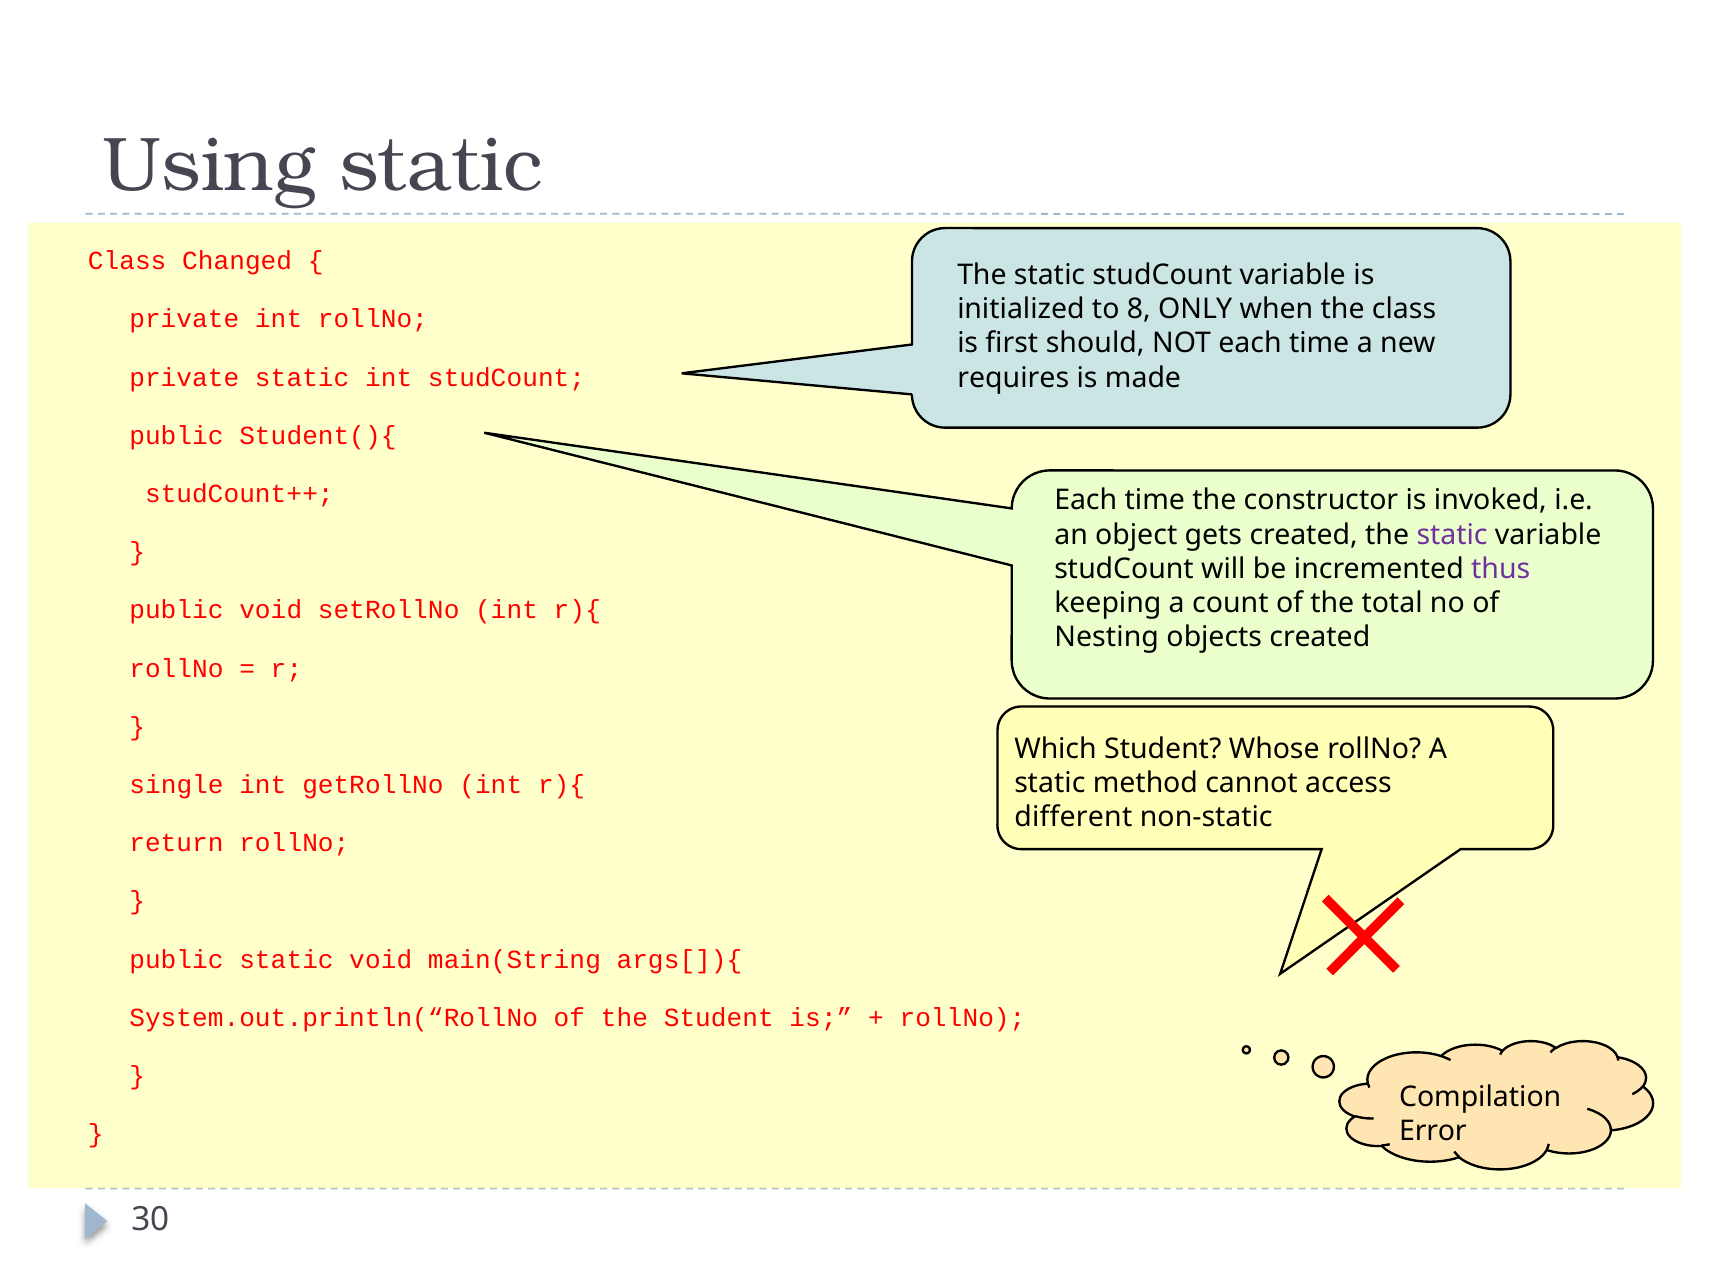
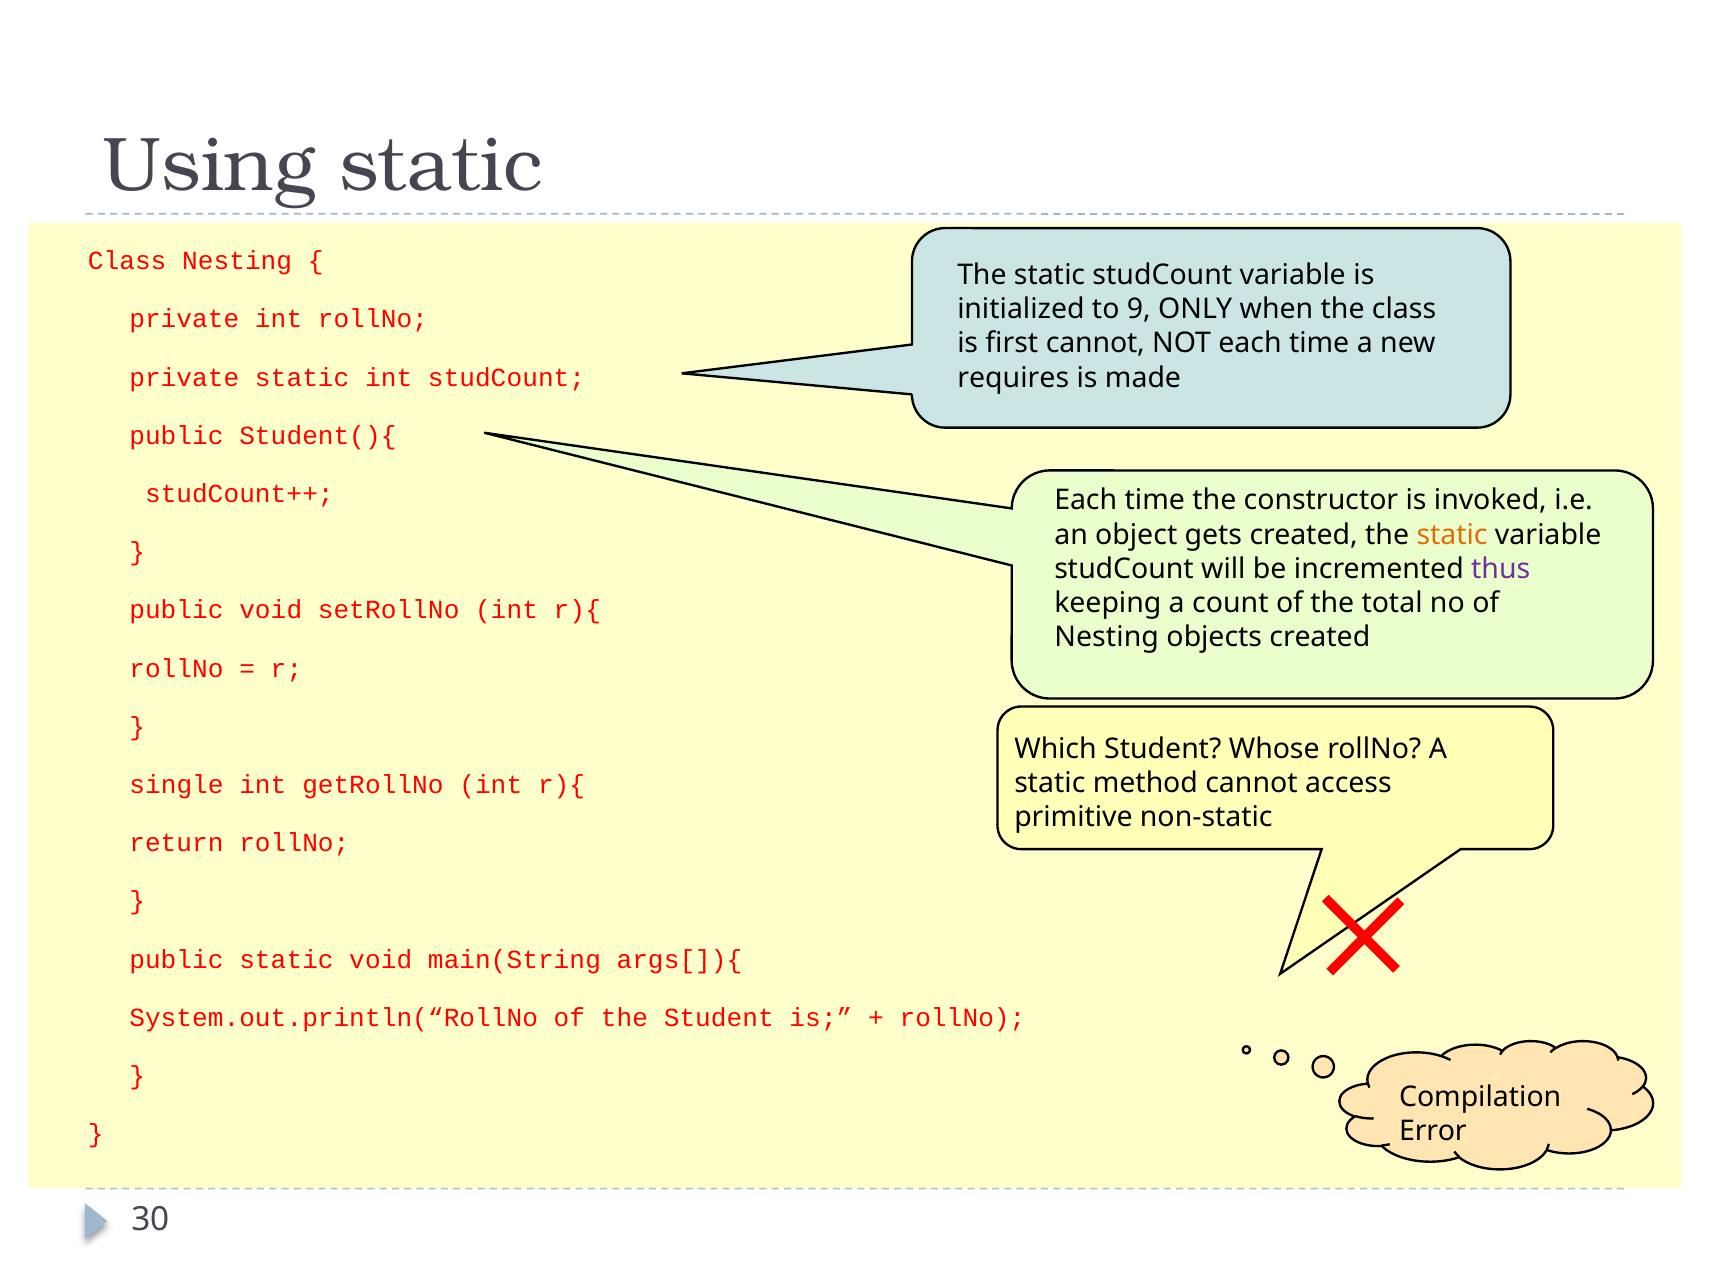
Class Changed: Changed -> Nesting (237, 261)
8: 8 -> 9 (1139, 309)
first should: should -> cannot (1095, 343)
static colour: purple -> orange (1452, 535)
different: different -> primitive (1073, 817)
